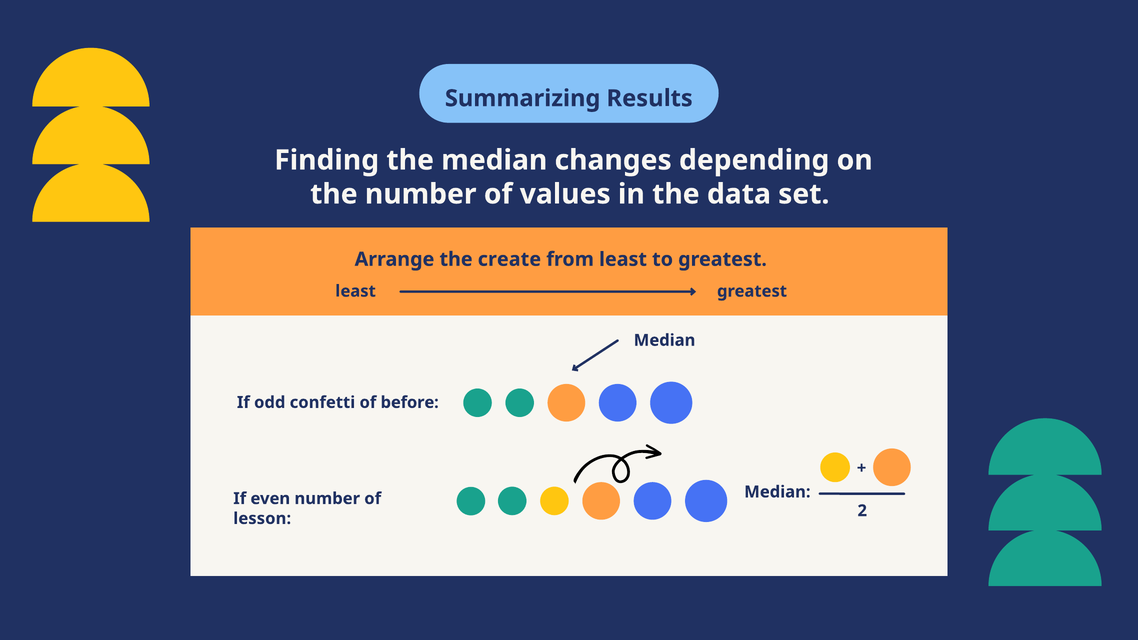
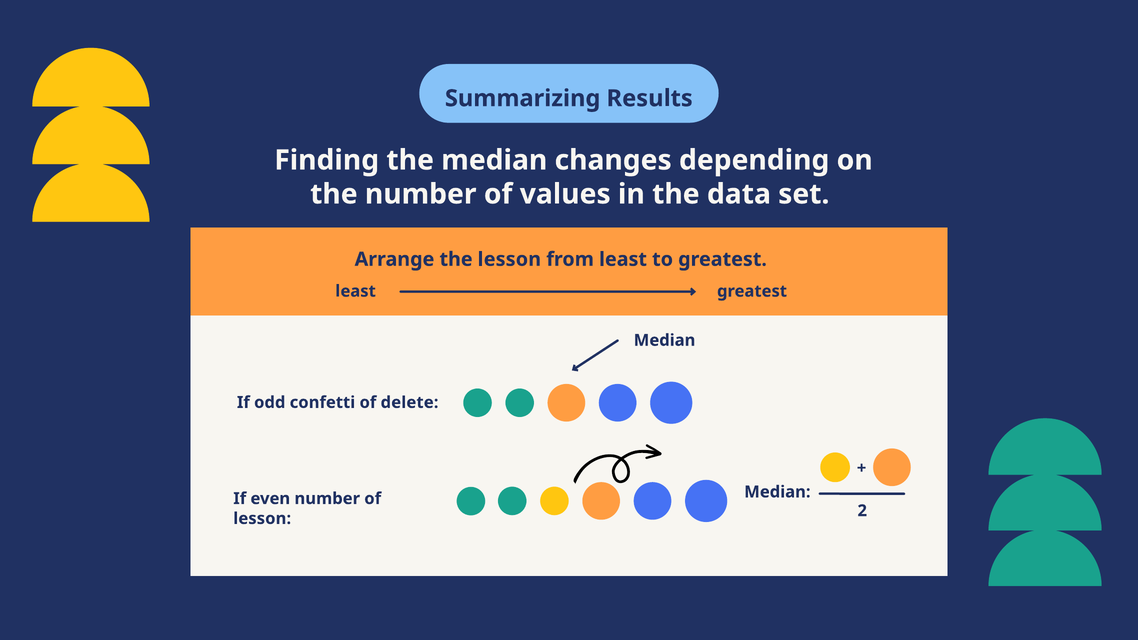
the create: create -> lesson (509, 259)
before: before -> delete (410, 403)
